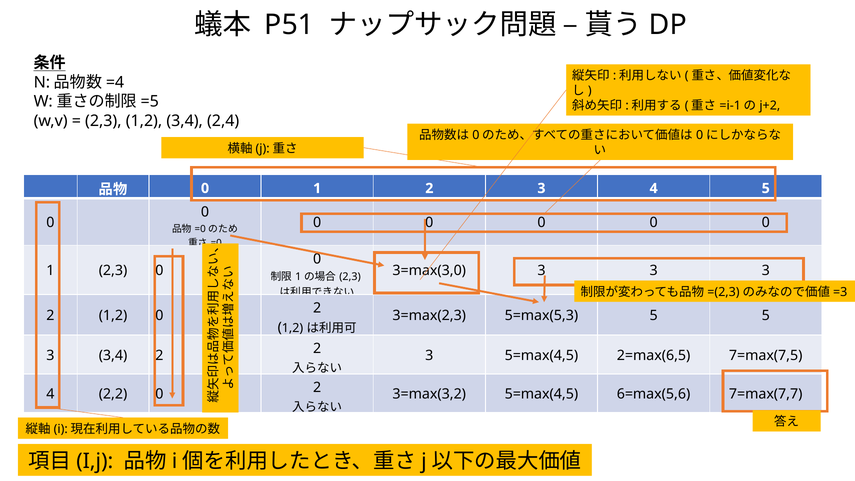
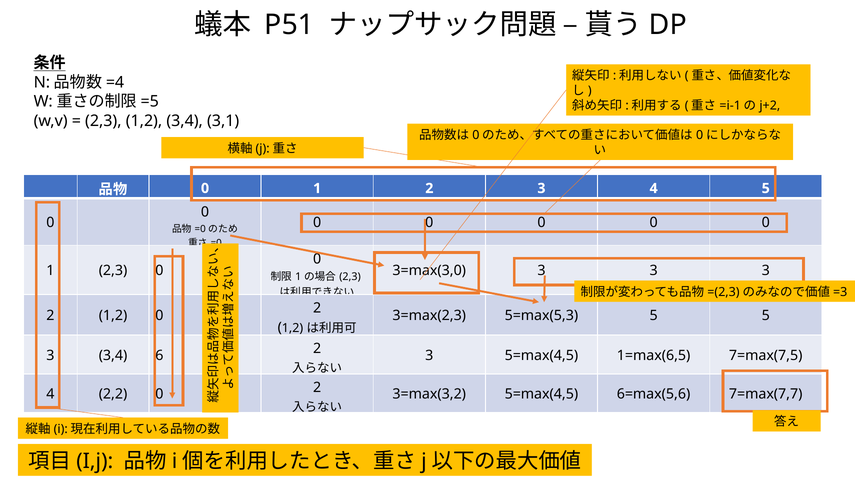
2,4: 2,4 -> 3,1 (223, 121)
3,4 2: 2 -> 6 (159, 355)
2=max(6,5: 2=max(6,5 -> 1=max(6,5 (654, 355)
